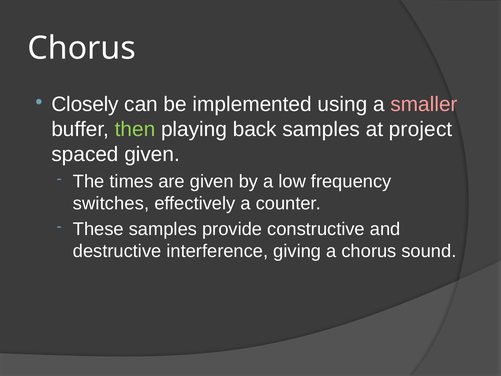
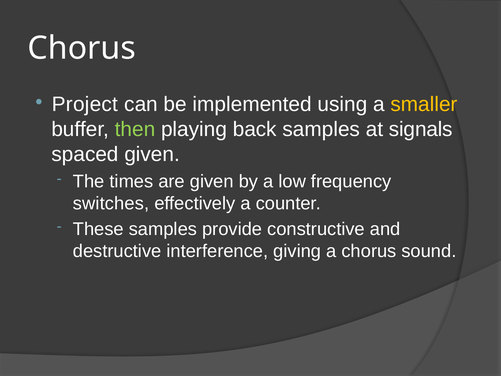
Closely: Closely -> Project (85, 104)
smaller colour: pink -> yellow (424, 104)
project: project -> signals (421, 129)
